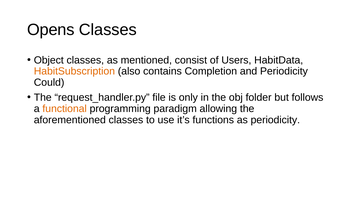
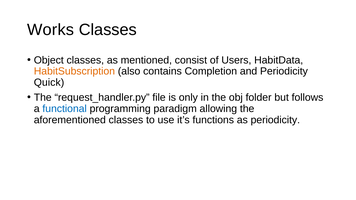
Opens: Opens -> Works (51, 30)
Could: Could -> Quick (49, 83)
functional colour: orange -> blue (65, 109)
